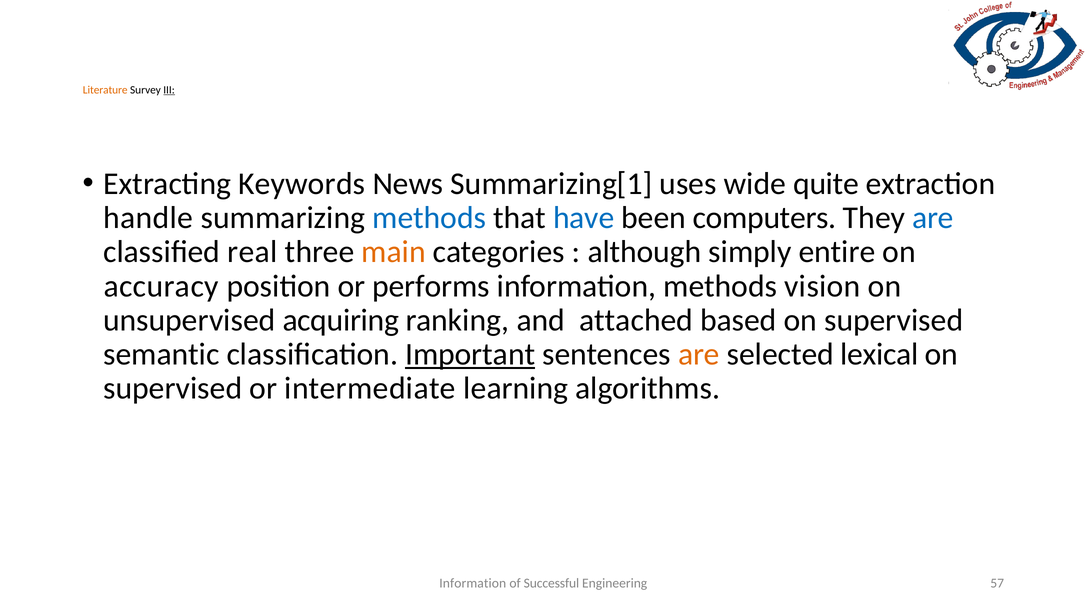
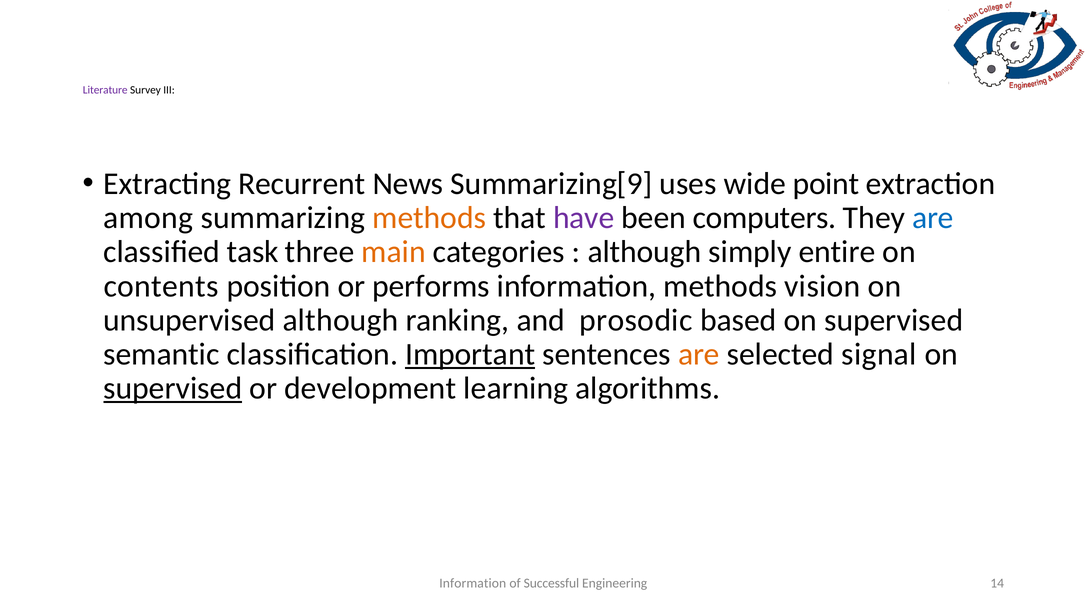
Literature colour: orange -> purple (105, 90)
III underline: present -> none (169, 90)
Keywords: Keywords -> Recurrent (302, 184)
Summarizing[1: Summarizing[1 -> Summarizing[9 (551, 184)
quite: quite -> point (826, 184)
handle: handle -> among (148, 218)
methods colour: blue -> orange (429, 218)
have colour: blue -> purple (584, 218)
real: real -> task (253, 252)
accuracy: accuracy -> contents (161, 286)
unsupervised acquiring: acquiring -> although (341, 320)
attached: attached -> prosodic (636, 320)
lexical: lexical -> signal (879, 355)
supervised underline: none -> present (173, 389)
intermediate: intermediate -> development (370, 389)
57: 57 -> 14 (997, 584)
